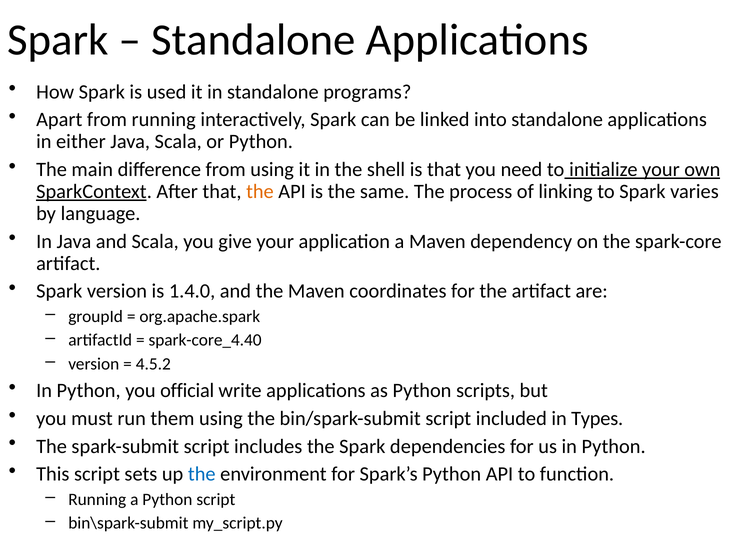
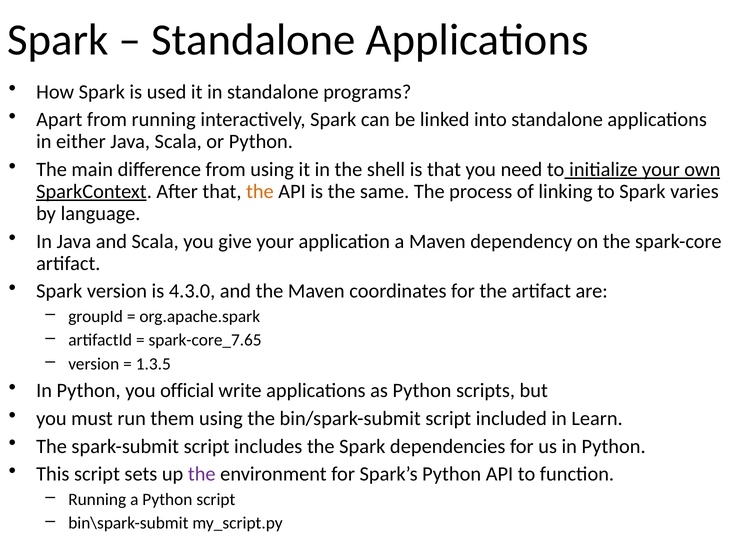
1.4.0: 1.4.0 -> 4.3.0 (192, 291)
spark-core_4.40: spark-core_4.40 -> spark-core_7.65 (205, 340)
4.5.2: 4.5.2 -> 1.3.5 (153, 364)
Types: Types -> Learn (597, 418)
the colour: blue -> purple (202, 474)
